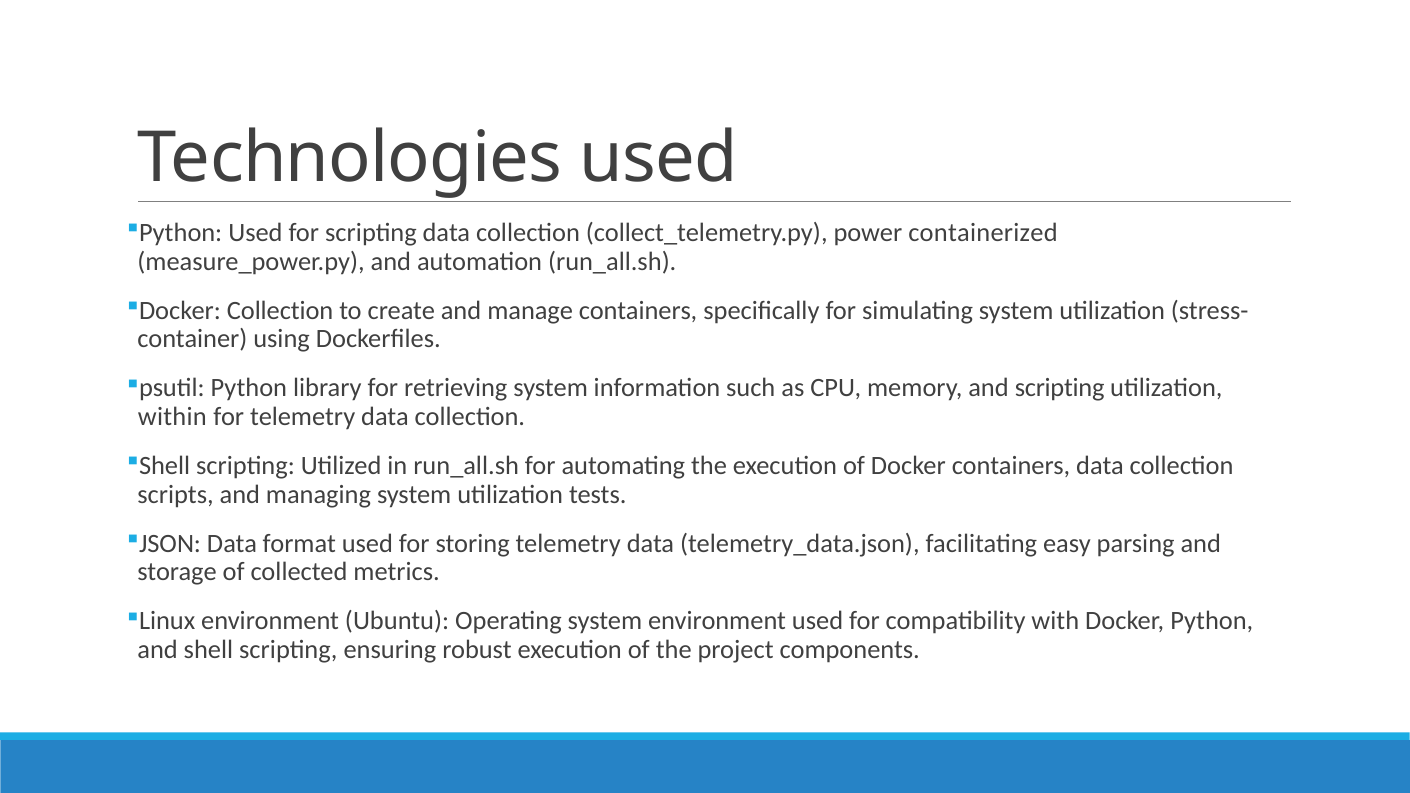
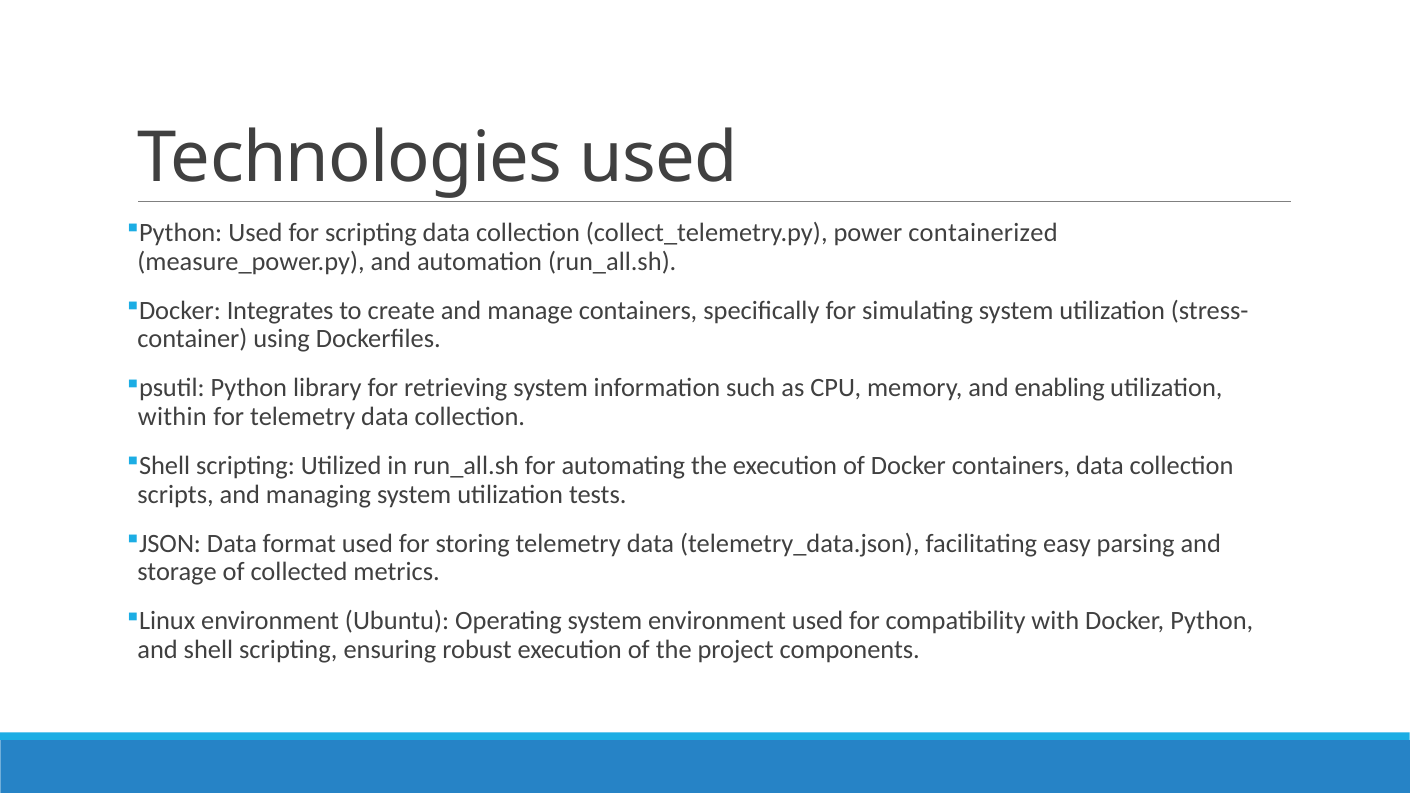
Collection: Collection -> Integrates (280, 311)
and scripting: scripting -> enabling (1060, 388)
